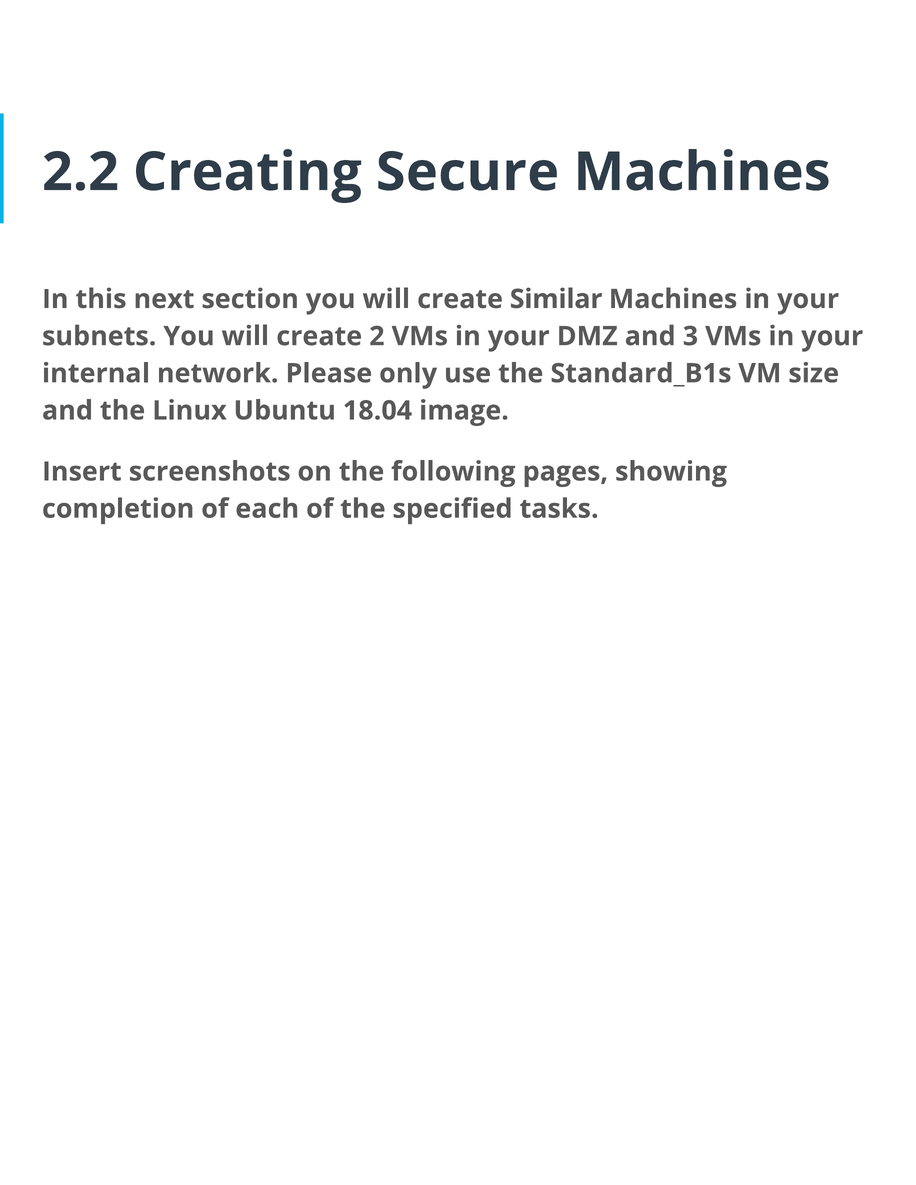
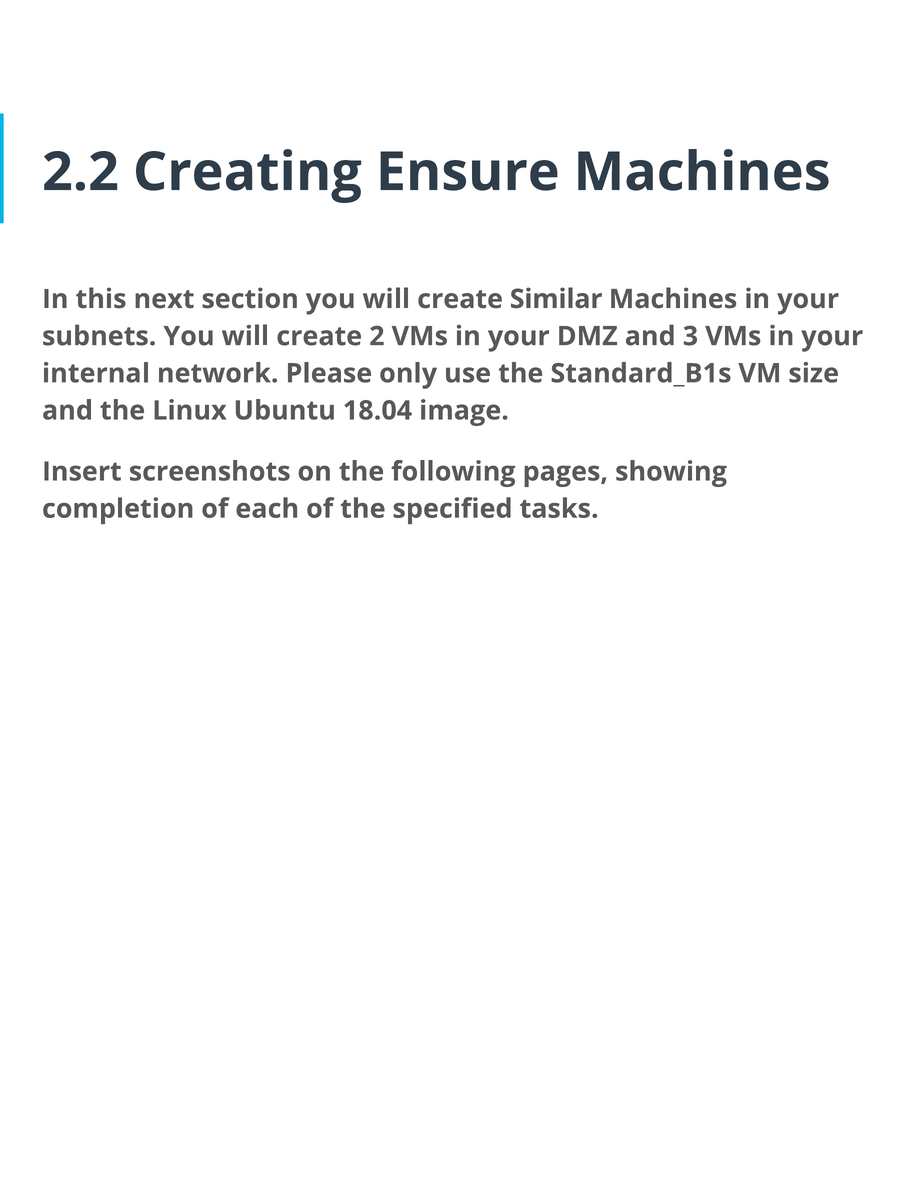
Secure: Secure -> Ensure (468, 172)
